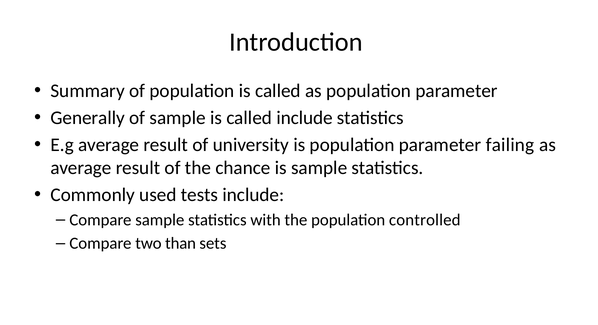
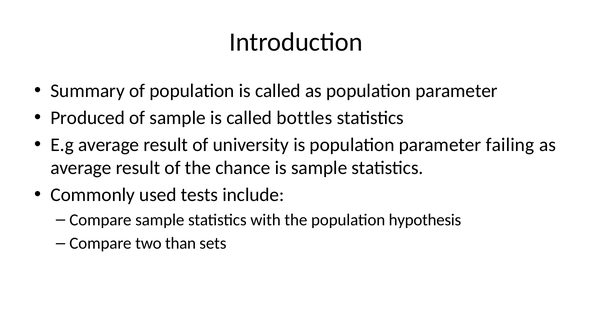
Generally: Generally -> Produced (88, 118)
called include: include -> bottles (304, 118)
controlled: controlled -> hypothesis (425, 219)
